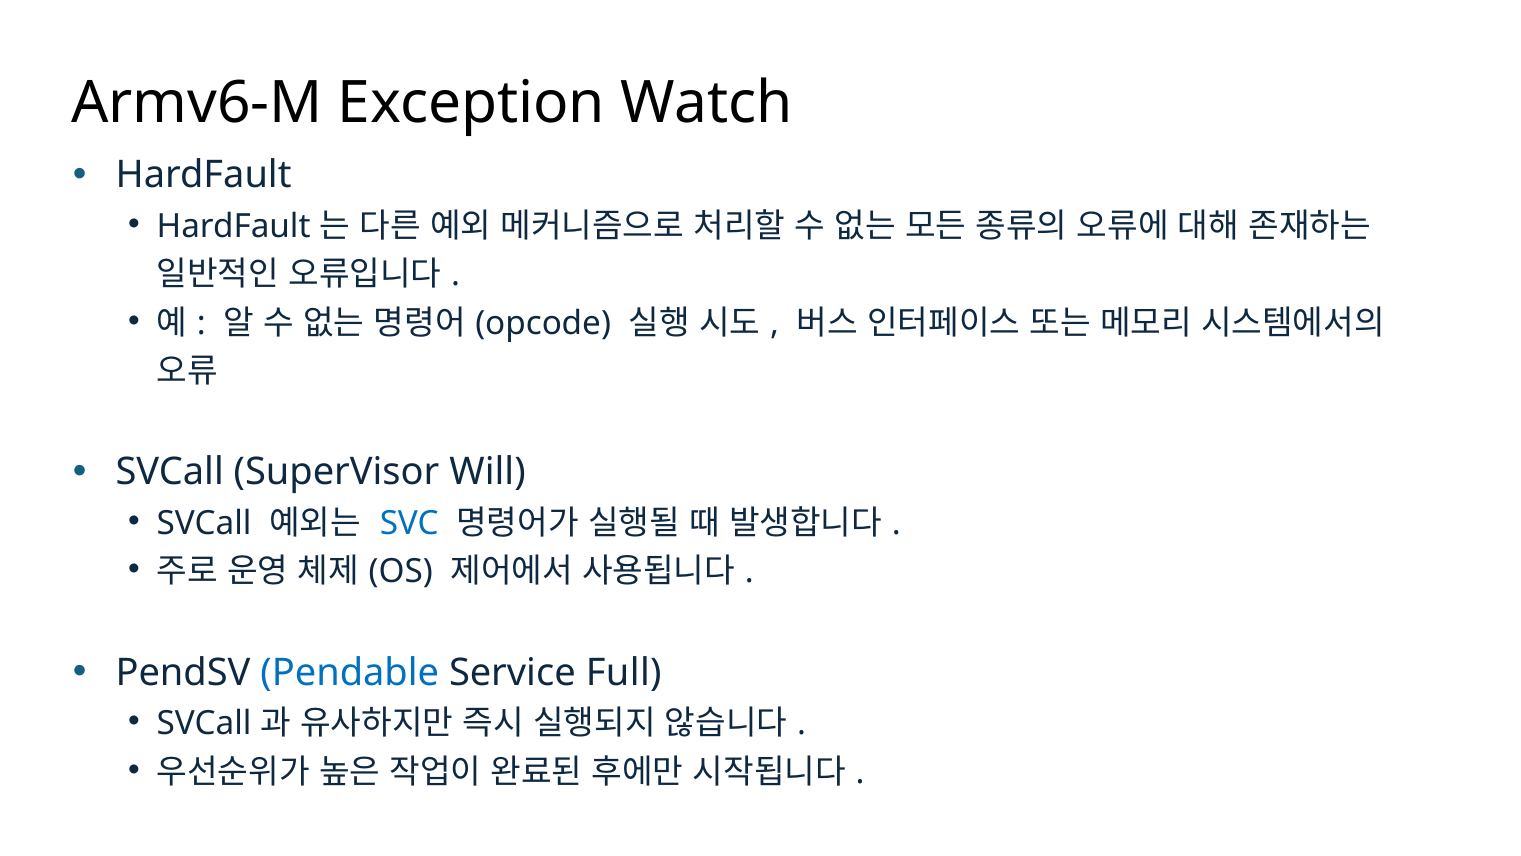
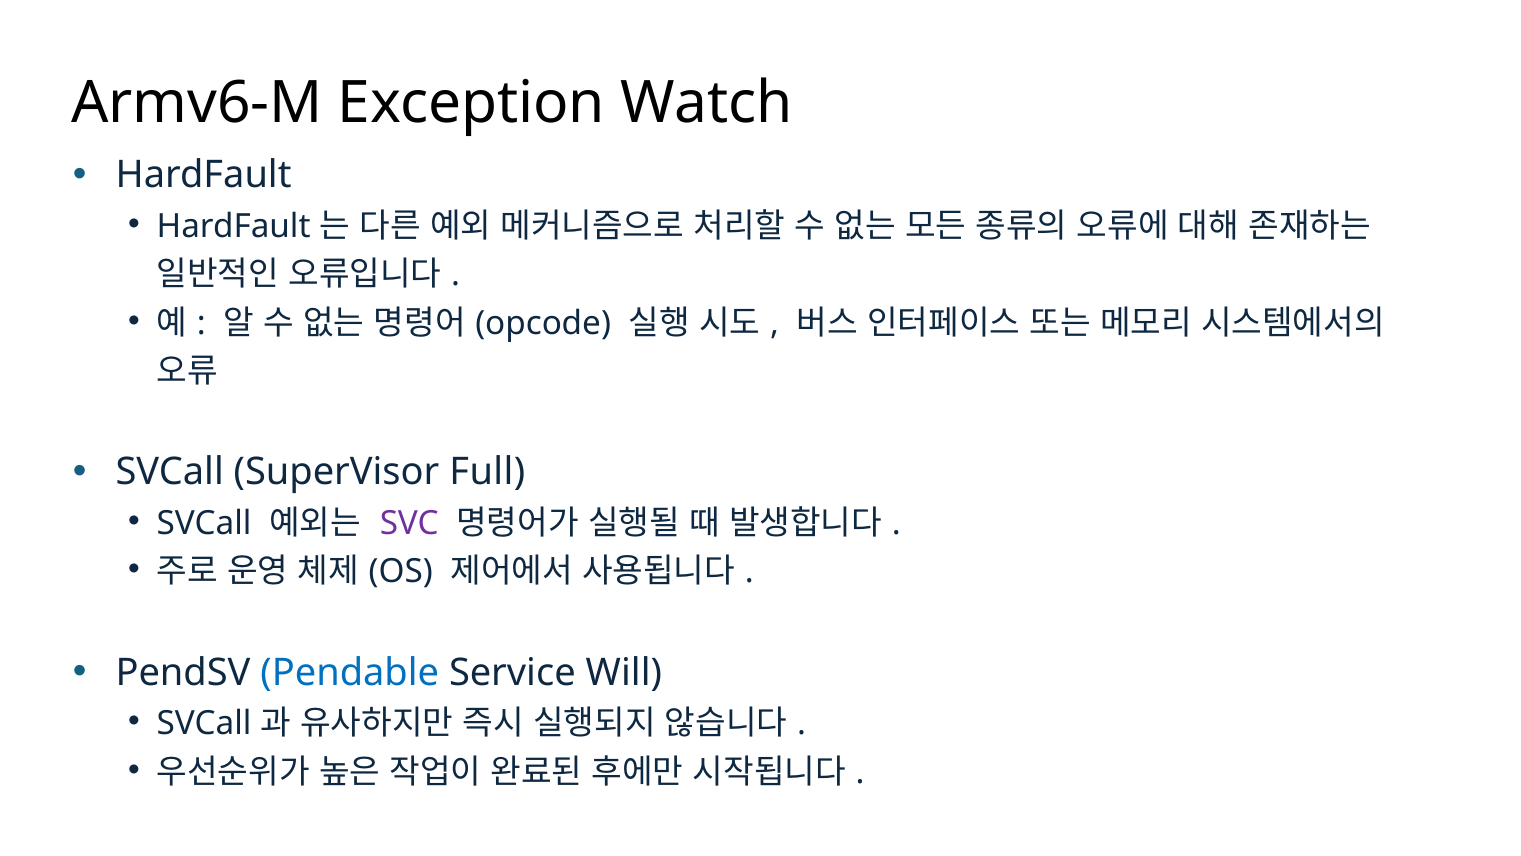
Will: Will -> Full (487, 472)
SVC colour: blue -> purple (409, 523)
Full: Full -> Will (624, 672)
